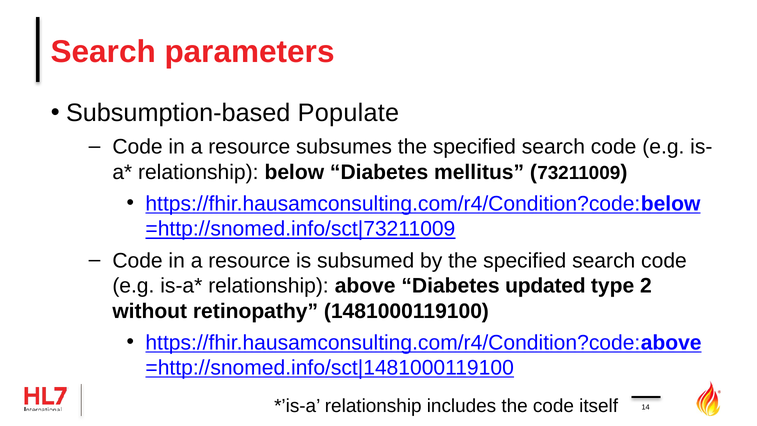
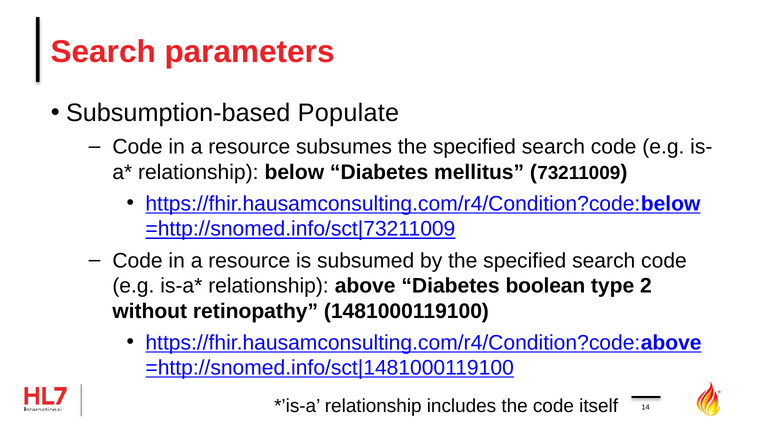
updated: updated -> boolean (545, 286)
